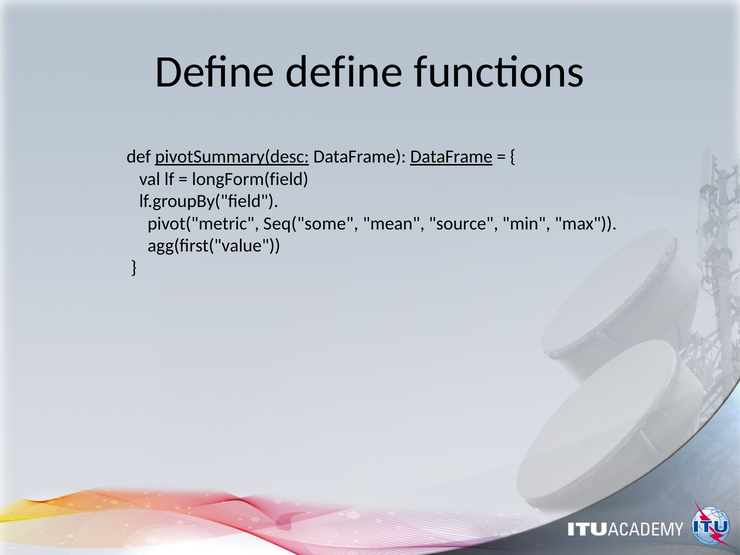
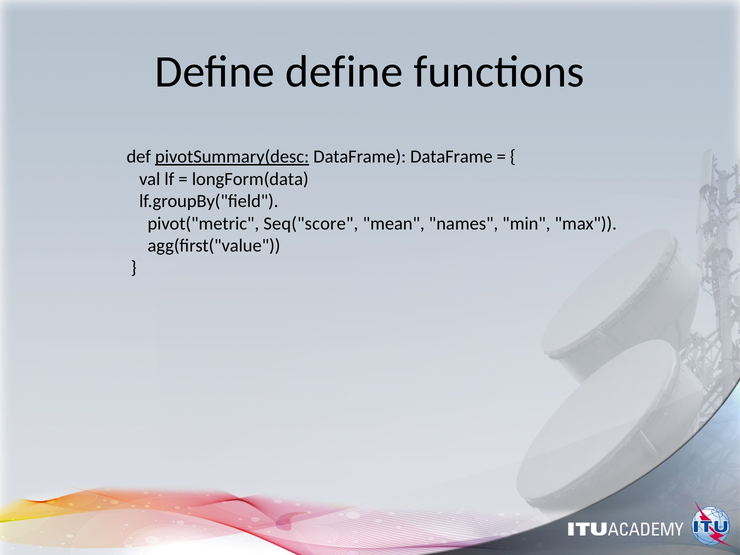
DataFrame underline: present -> none (451, 157)
longForm(field: longForm(field -> longForm(data (250, 179)
Seq("some: Seq("some -> Seq("score (311, 223)
source: source -> names (464, 223)
